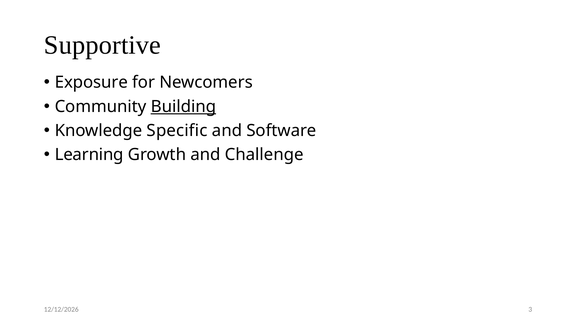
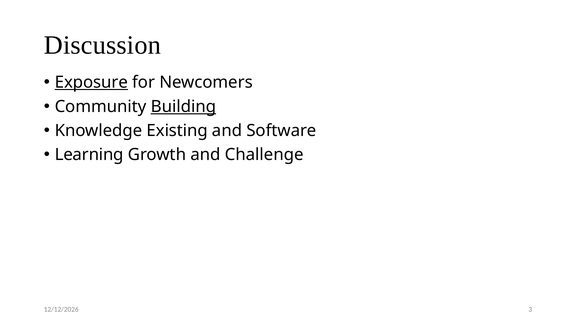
Supportive: Supportive -> Discussion (102, 45)
Exposure underline: none -> present (91, 82)
Specific: Specific -> Existing (177, 131)
